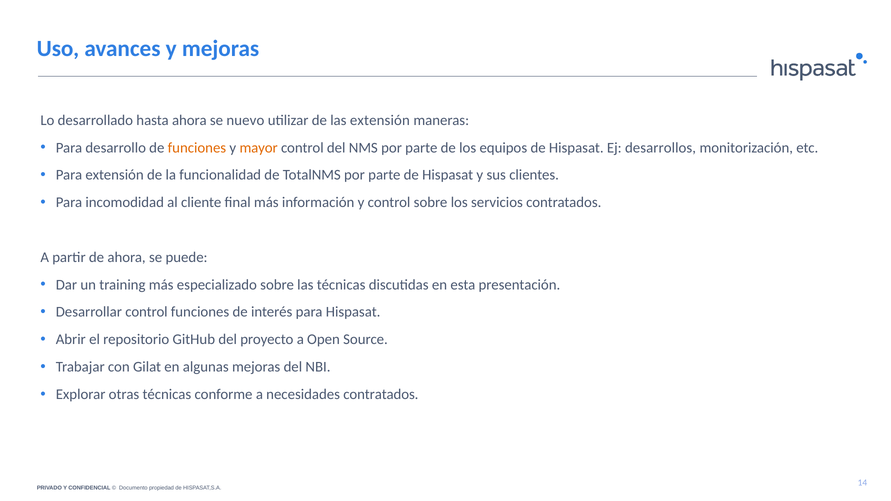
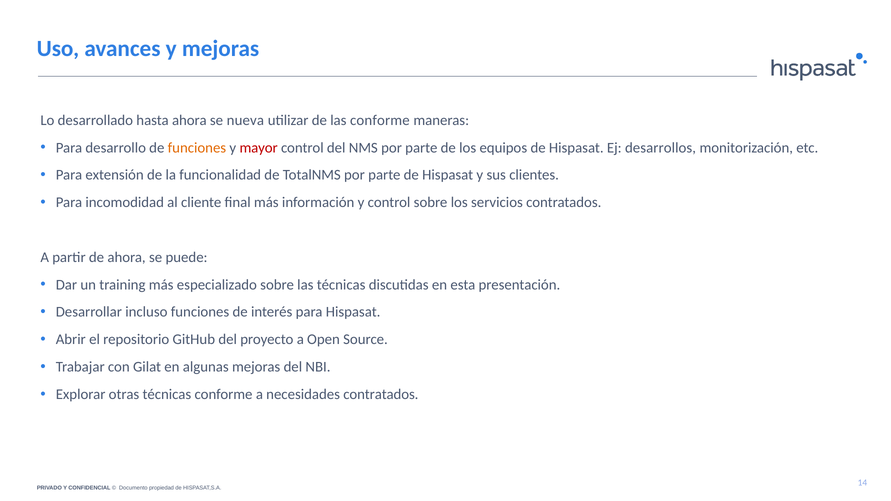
nuevo: nuevo -> nueva (245, 120)
las extensión: extensión -> conforme (380, 120)
mayor colour: orange -> red (259, 148)
Desarrollar control: control -> incluso (146, 312)
